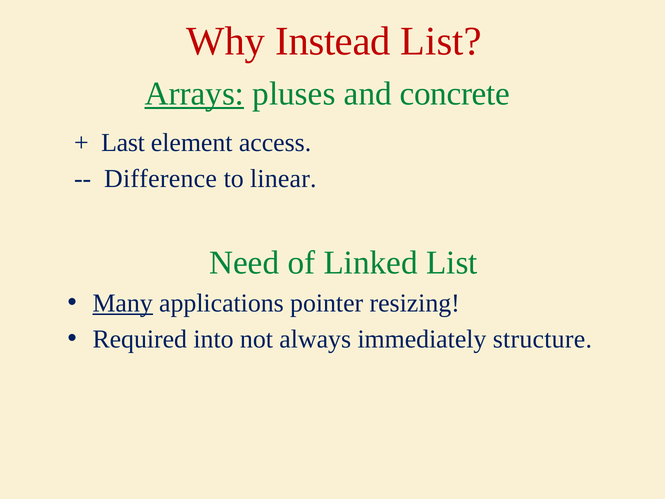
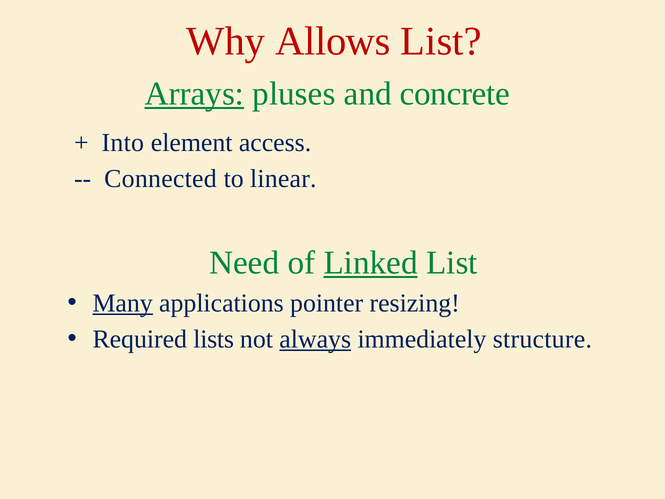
Instead: Instead -> Allows (333, 41)
Last: Last -> Into (123, 143)
Difference: Difference -> Connected (160, 179)
Linked underline: none -> present (371, 263)
into: into -> lists (214, 339)
always underline: none -> present (315, 339)
